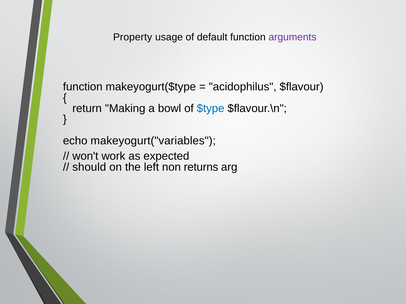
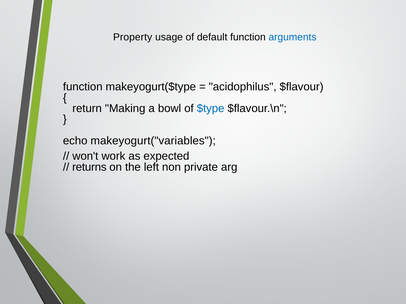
arguments colour: purple -> blue (292, 37)
should: should -> returns (89, 167)
returns: returns -> private (201, 167)
